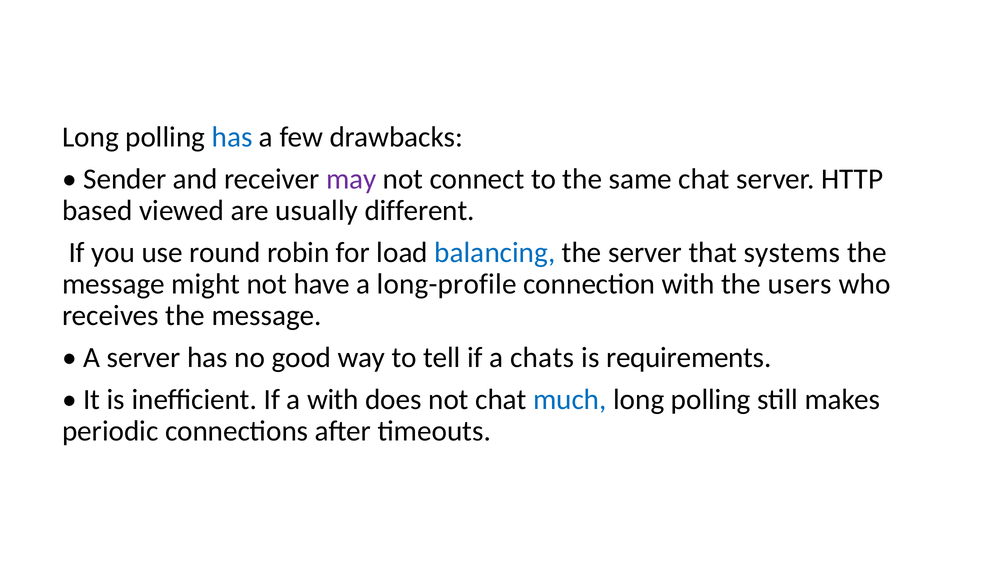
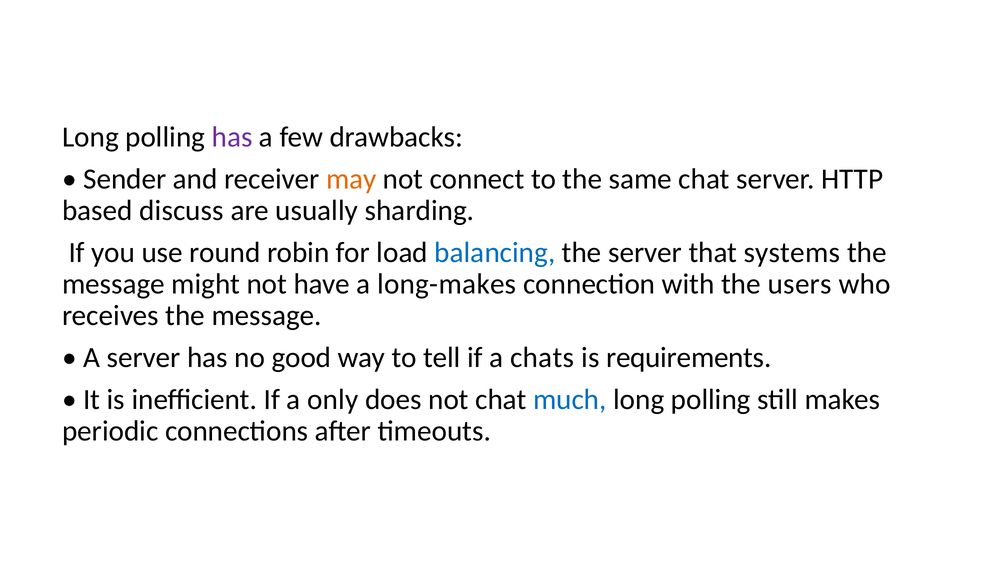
has colour: blue -> purple (232, 137)
may colour: purple -> orange (351, 179)
viewed: viewed -> discuss (182, 210)
different: different -> sharding (419, 210)
long-profile: long-profile -> long-makes (447, 284)
a with: with -> only (333, 399)
